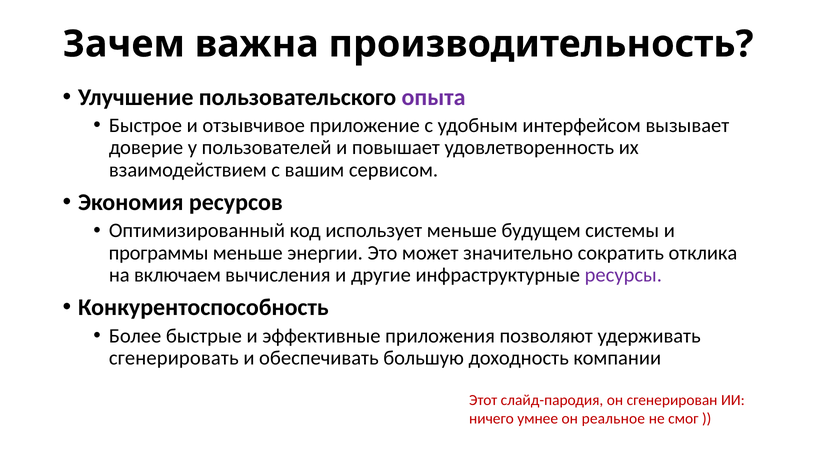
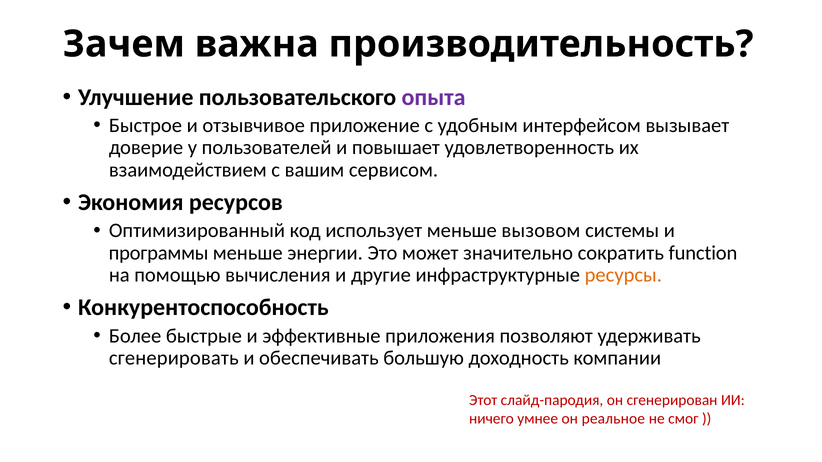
будущем: будущем -> вызовом (541, 231)
отклика: отклика -> function (703, 253)
включаем: включаем -> помощью (177, 275)
ресурсы colour: purple -> orange (623, 275)
